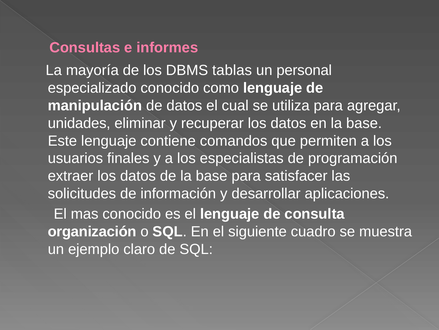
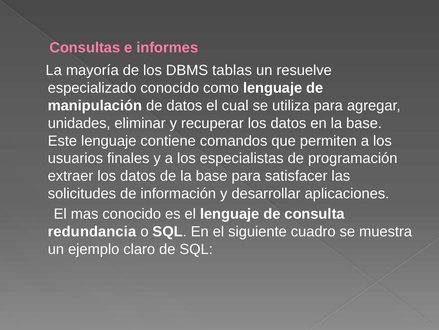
personal: personal -> resuelve (304, 70)
organización: organización -> redundancia (92, 231)
